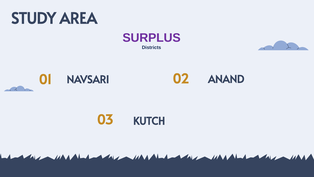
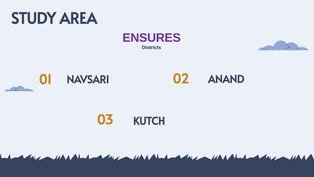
SURPLUS: SURPLUS -> ENSURES (152, 38)
